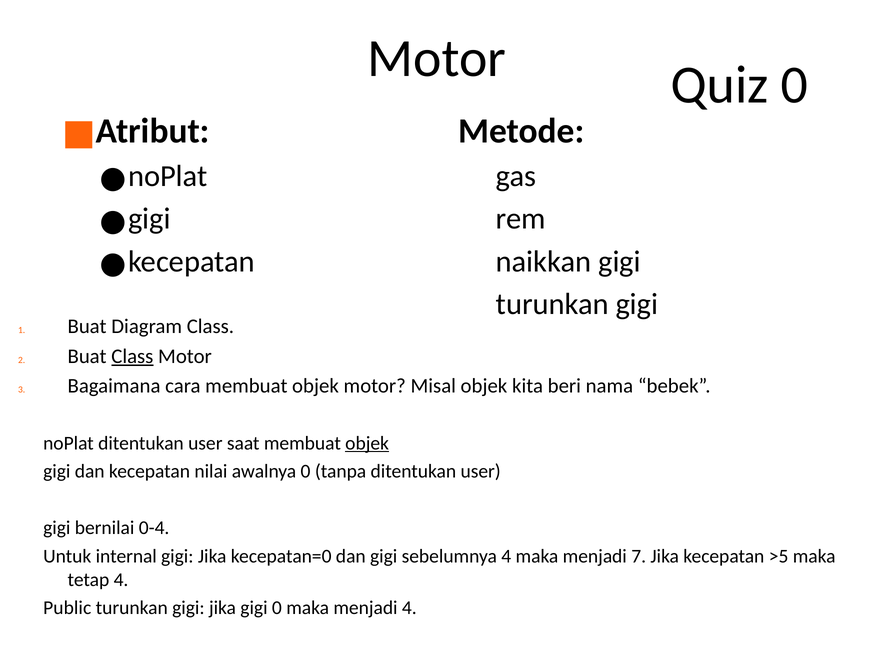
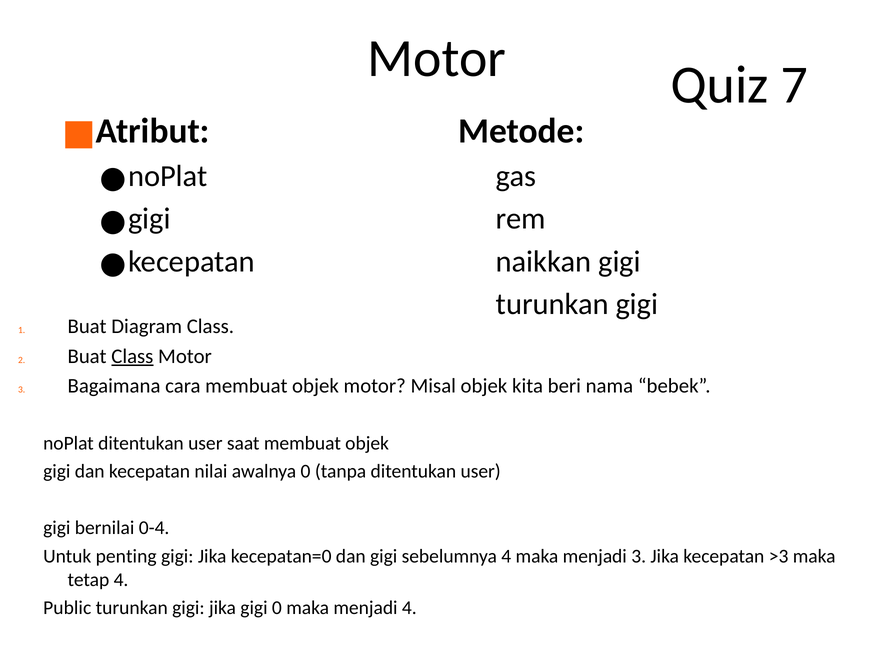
Quiz 0: 0 -> 7 (794, 85)
objek underline: present -> none (367, 443)
internal: internal -> penting (126, 556)
menjadi 7: 7 -> 3 (639, 556)
>5: >5 -> >3 (779, 556)
